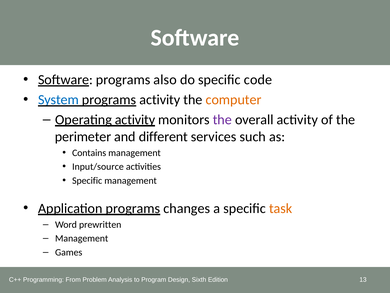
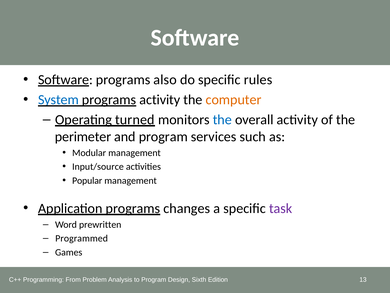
code: code -> rules (258, 80)
Operating activity: activity -> turned (135, 119)
the colour: purple -> blue (222, 119)
and different: different -> program (163, 136)
Contains: Contains -> Modular (89, 153)
Specific: Specific -> Popular (87, 180)
task colour: orange -> purple (281, 208)
Management: Management -> Programmed (82, 238)
